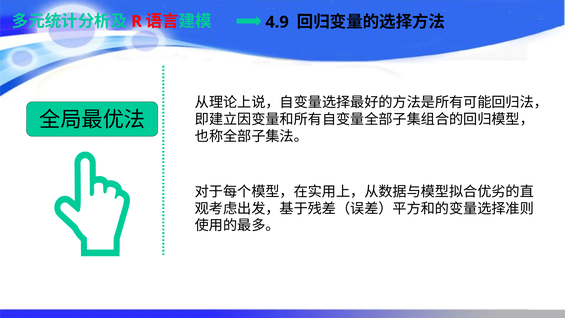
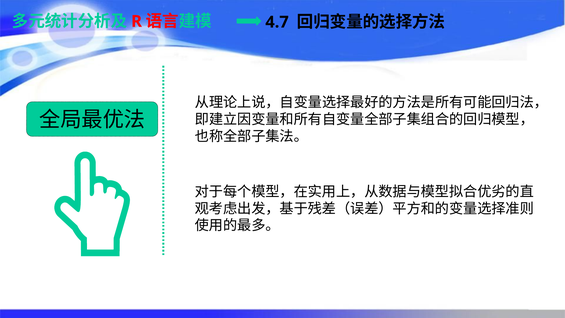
4.9: 4.9 -> 4.7 (277, 22)
